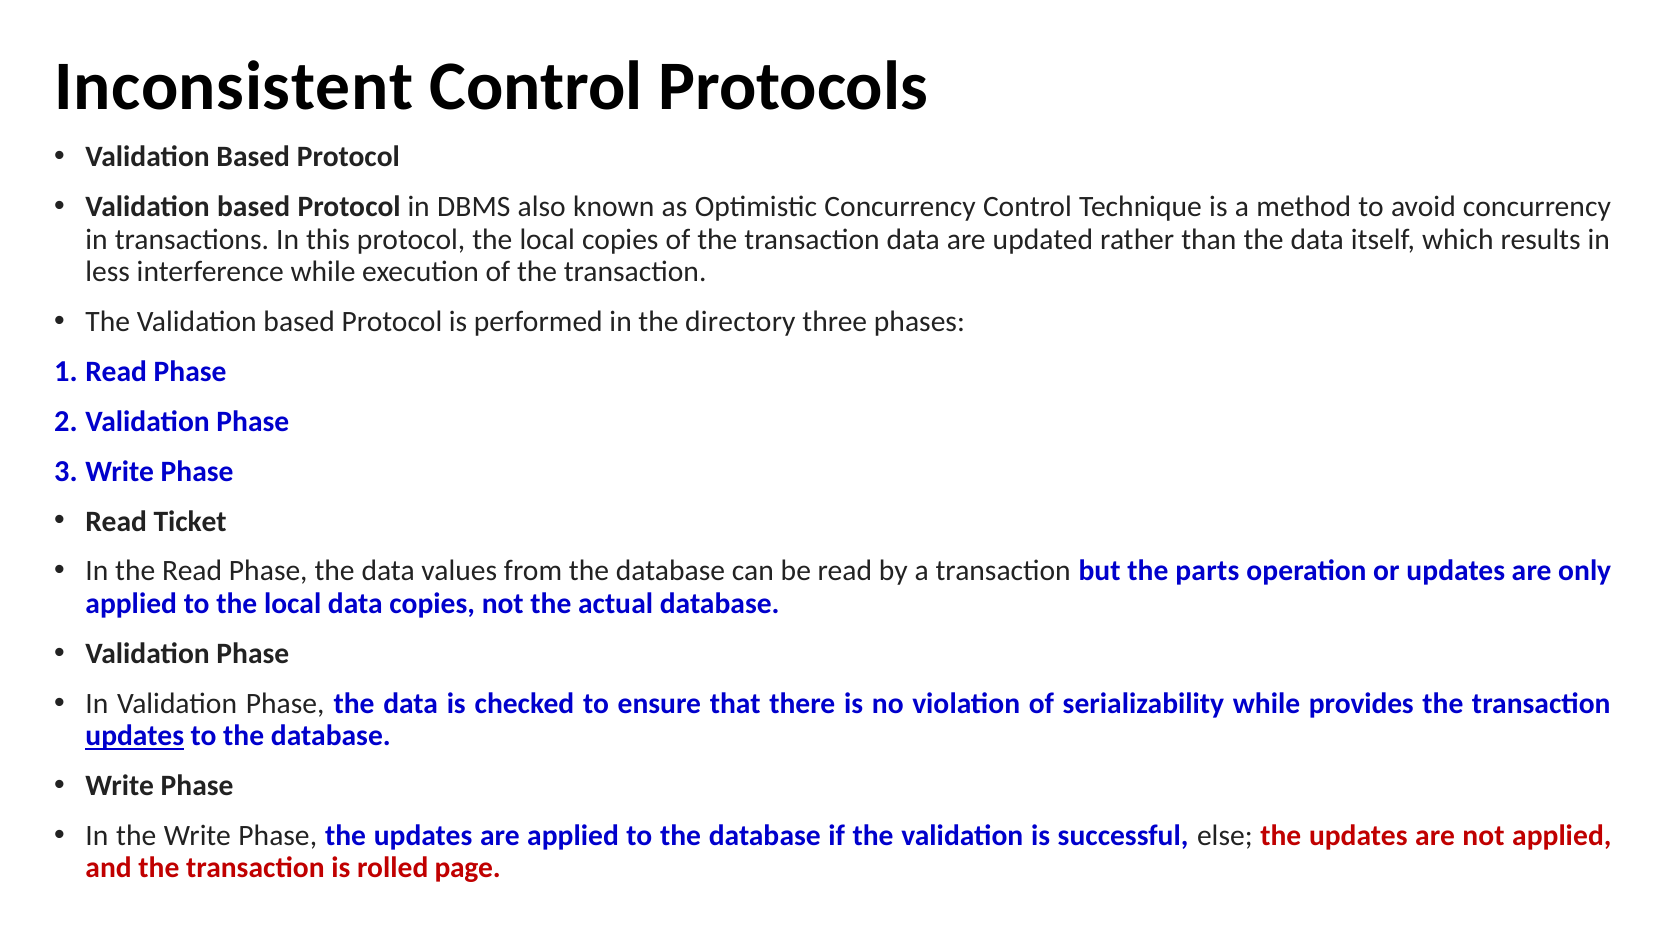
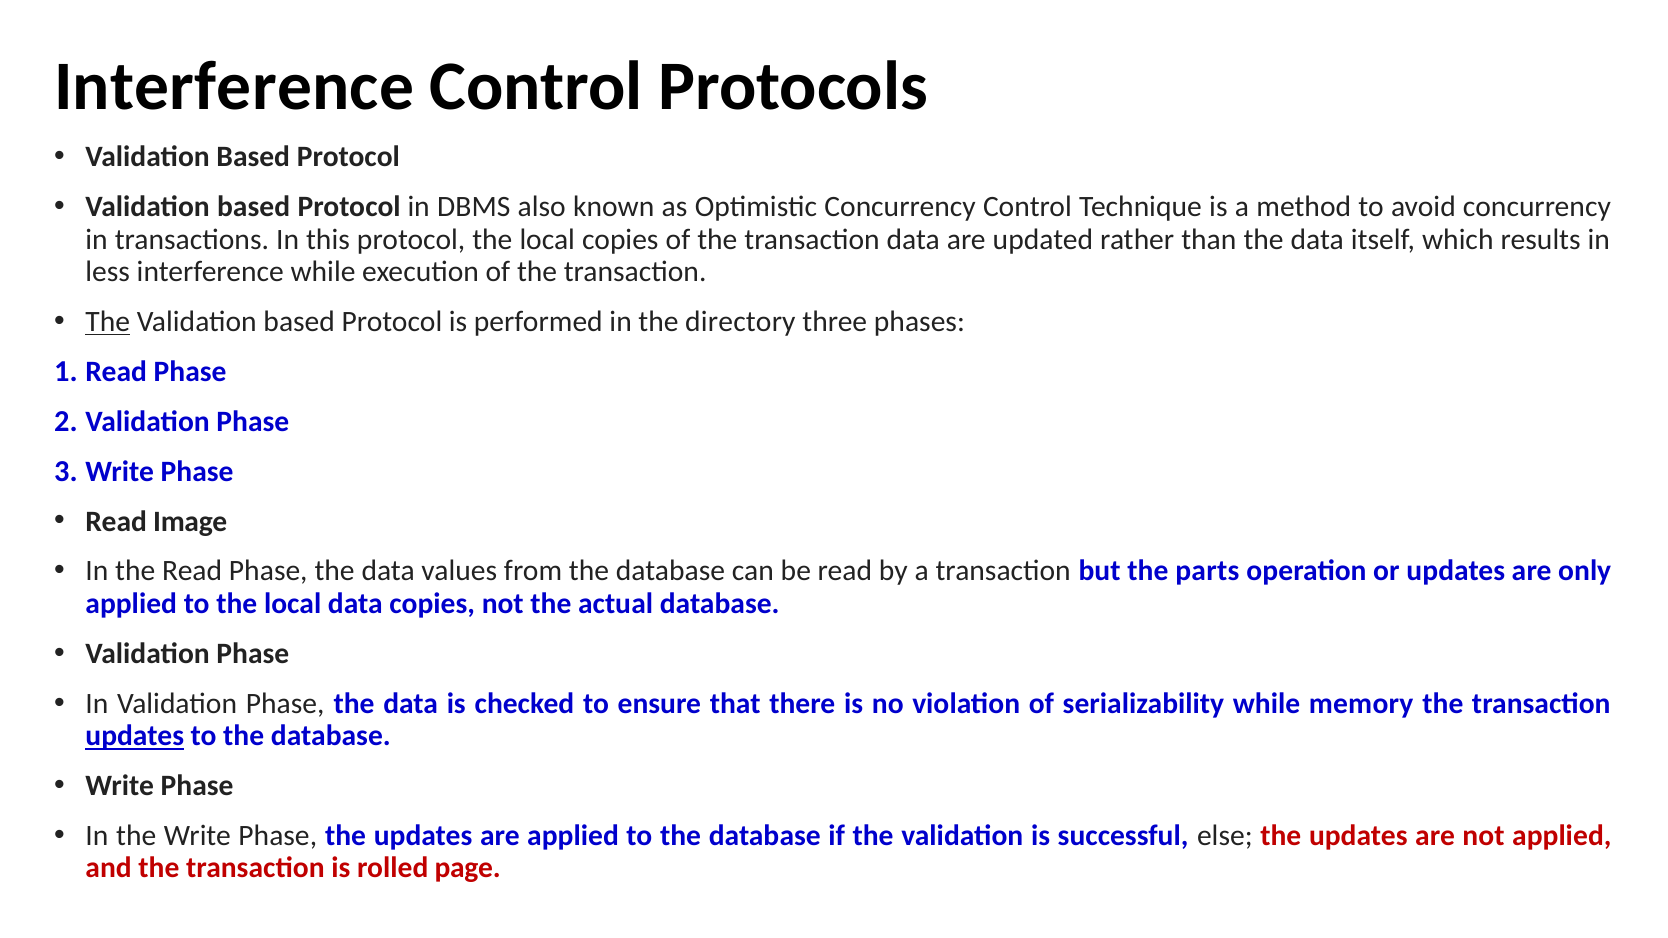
Inconsistent: Inconsistent -> Interference (234, 86)
The underline: none -> present (108, 322)
Ticket: Ticket -> Image (190, 521)
provides: provides -> memory (1361, 704)
